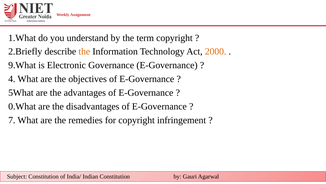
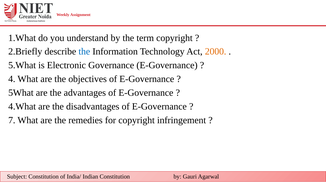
the colour: orange -> blue (84, 51)
9.What: 9.What -> 5.What (22, 65)
0.What: 0.What -> 4.What (22, 106)
